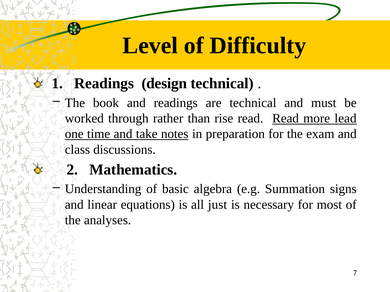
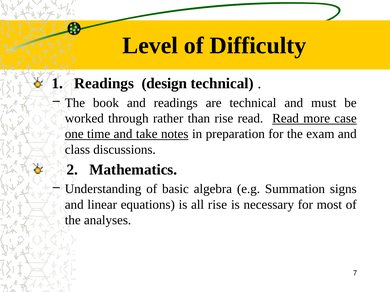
lead: lead -> case (346, 119)
all just: just -> rise (217, 205)
